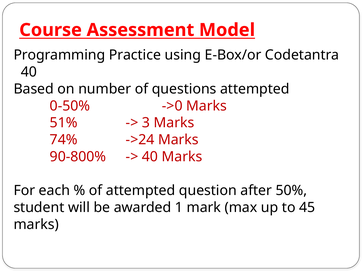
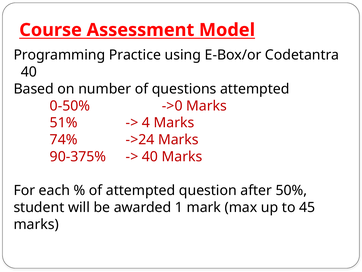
3: 3 -> 4 (146, 123)
90-800%: 90-800% -> 90-375% (78, 156)
